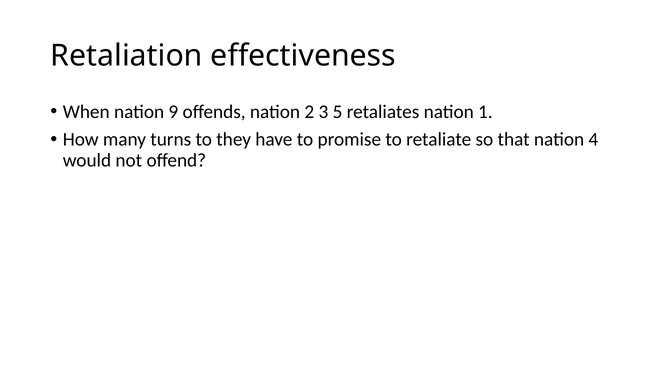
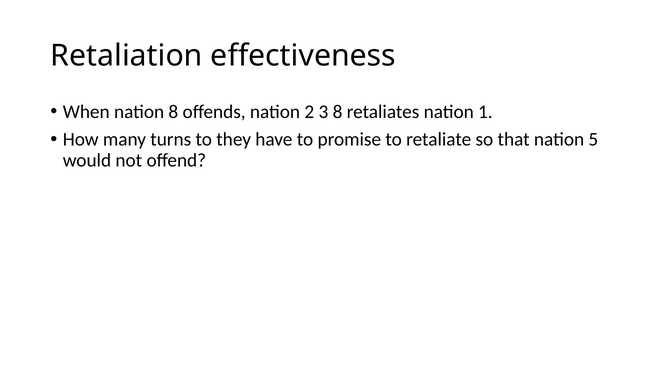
nation 9: 9 -> 8 (173, 112)
3 5: 5 -> 8 (338, 112)
4: 4 -> 5 (593, 139)
